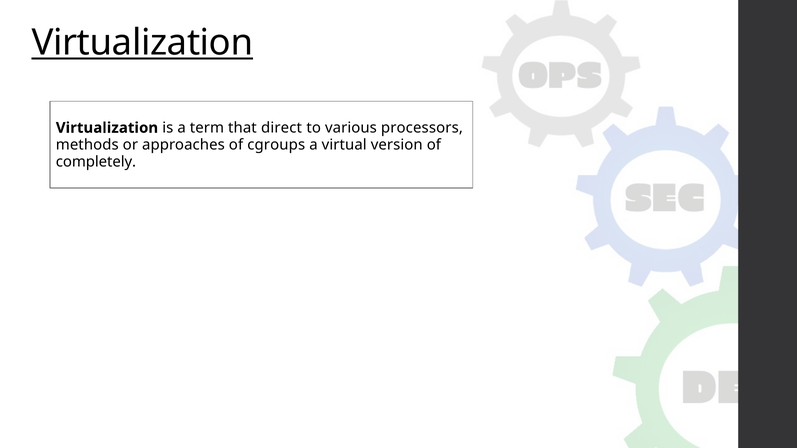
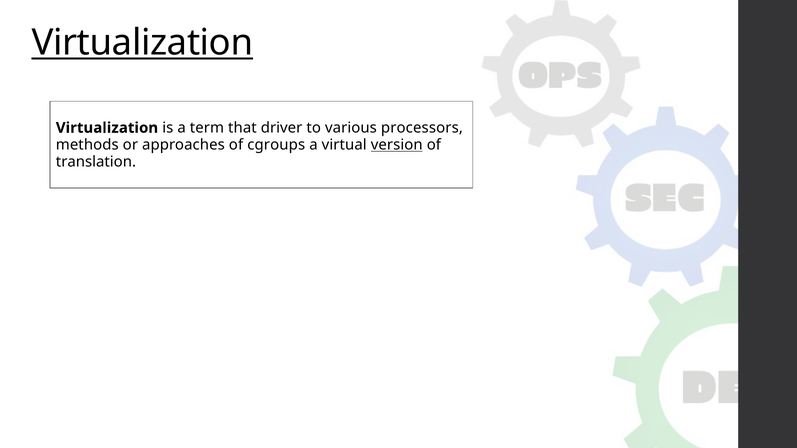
direct: direct -> driver (282, 128)
version underline: none -> present (397, 145)
completely: completely -> translation (96, 162)
